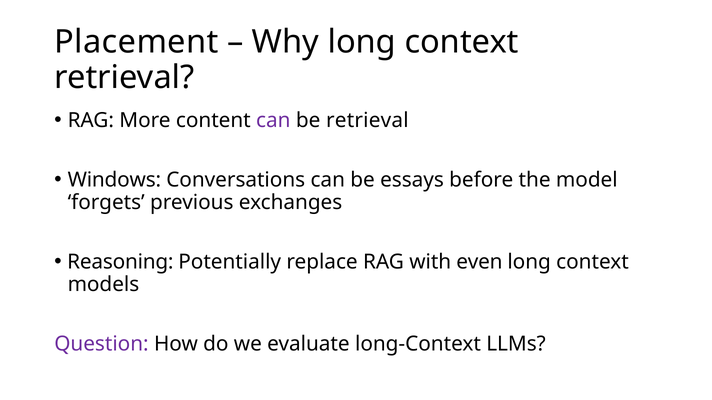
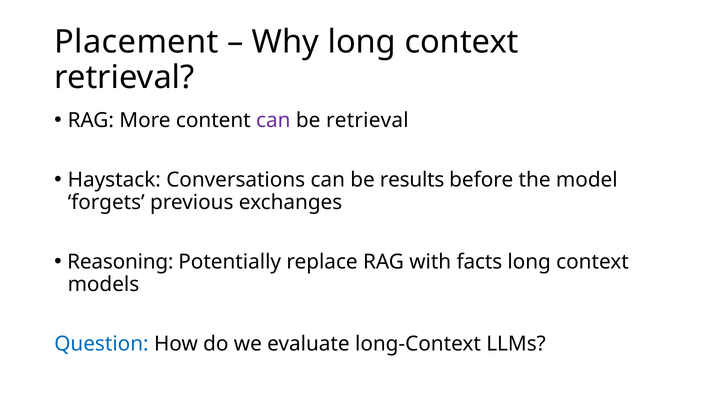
Windows: Windows -> Haystack (114, 180)
essays: essays -> results (412, 180)
even: even -> facts (479, 262)
Question colour: purple -> blue (101, 344)
